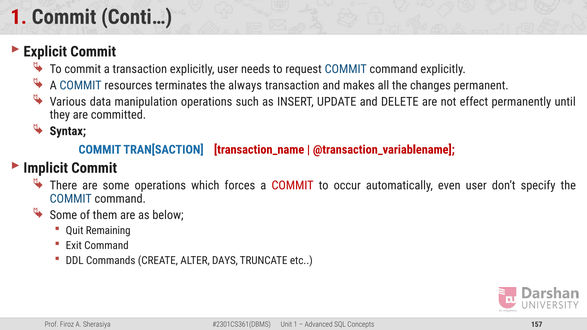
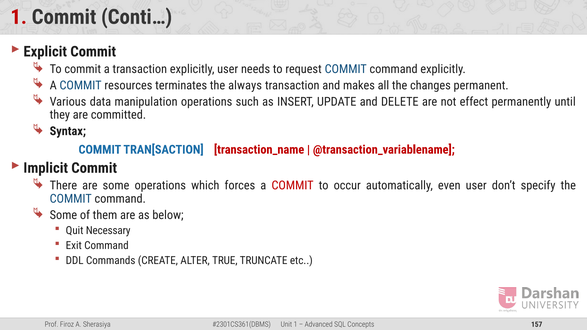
Remaining: Remaining -> Necessary (108, 231)
DAYS: DAYS -> TRUE (225, 261)
